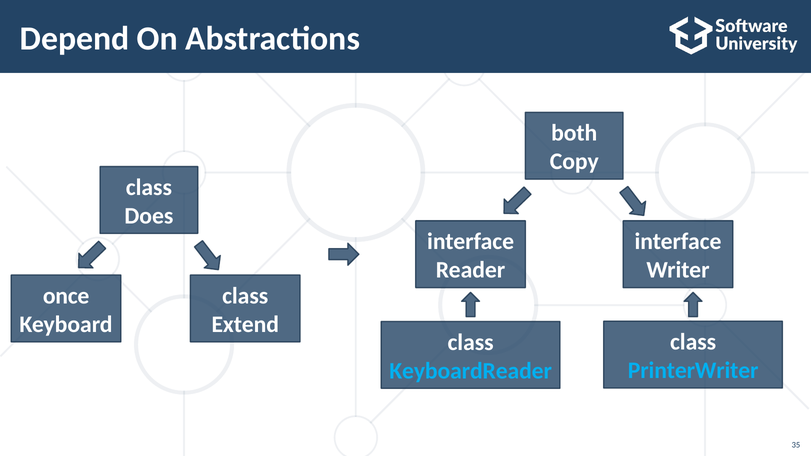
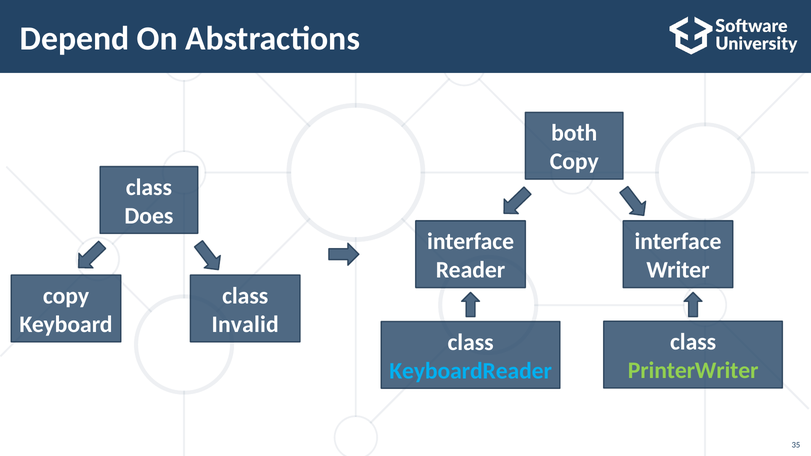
once: once -> copy (66, 296)
Extend: Extend -> Invalid (245, 324)
PrinterWriter colour: light blue -> light green (693, 371)
